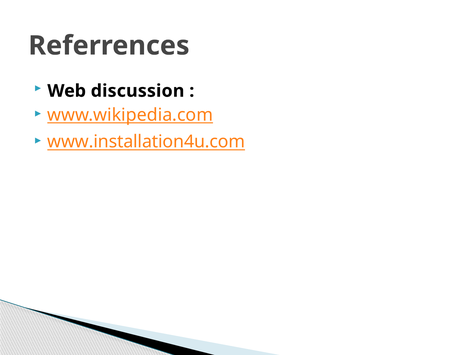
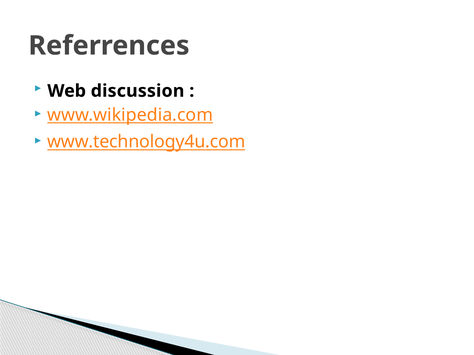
www.installation4u.com: www.installation4u.com -> www.technology4u.com (146, 142)
